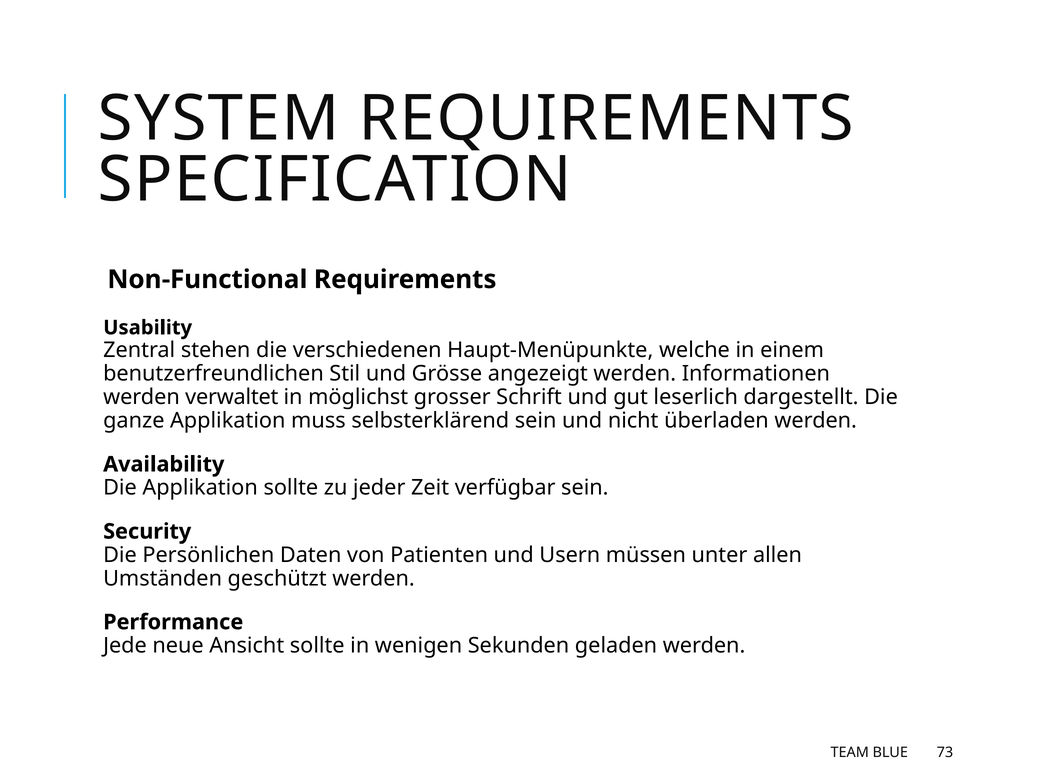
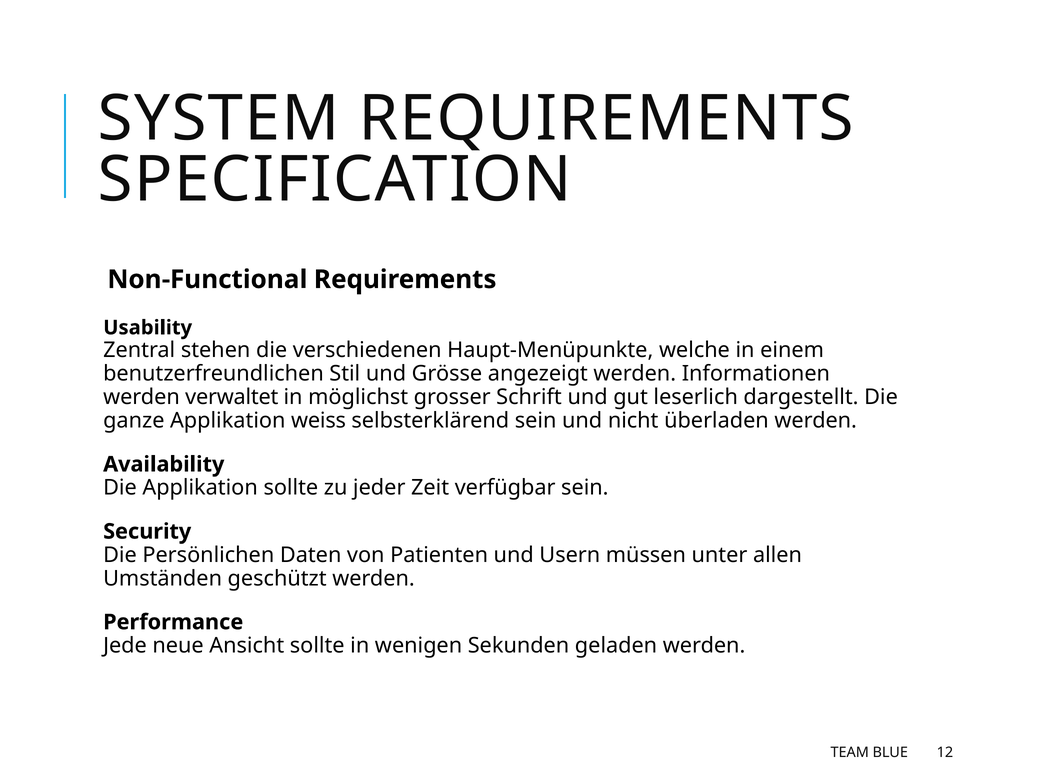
muss: muss -> weiss (319, 421)
73: 73 -> 12 (945, 753)
